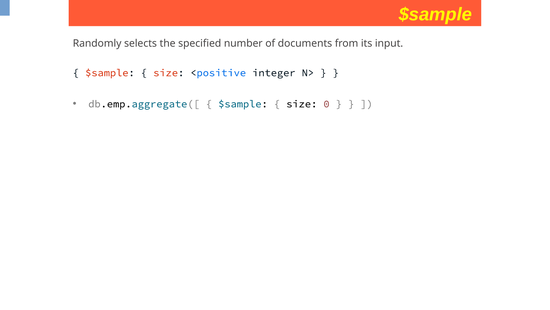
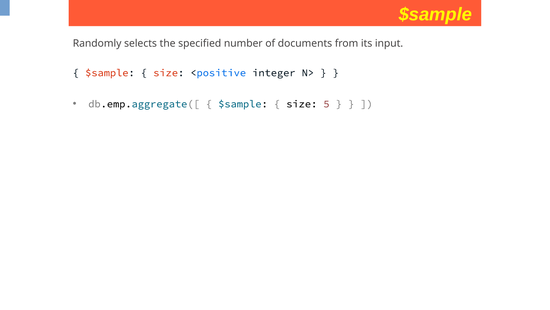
0: 0 -> 5 (326, 104)
